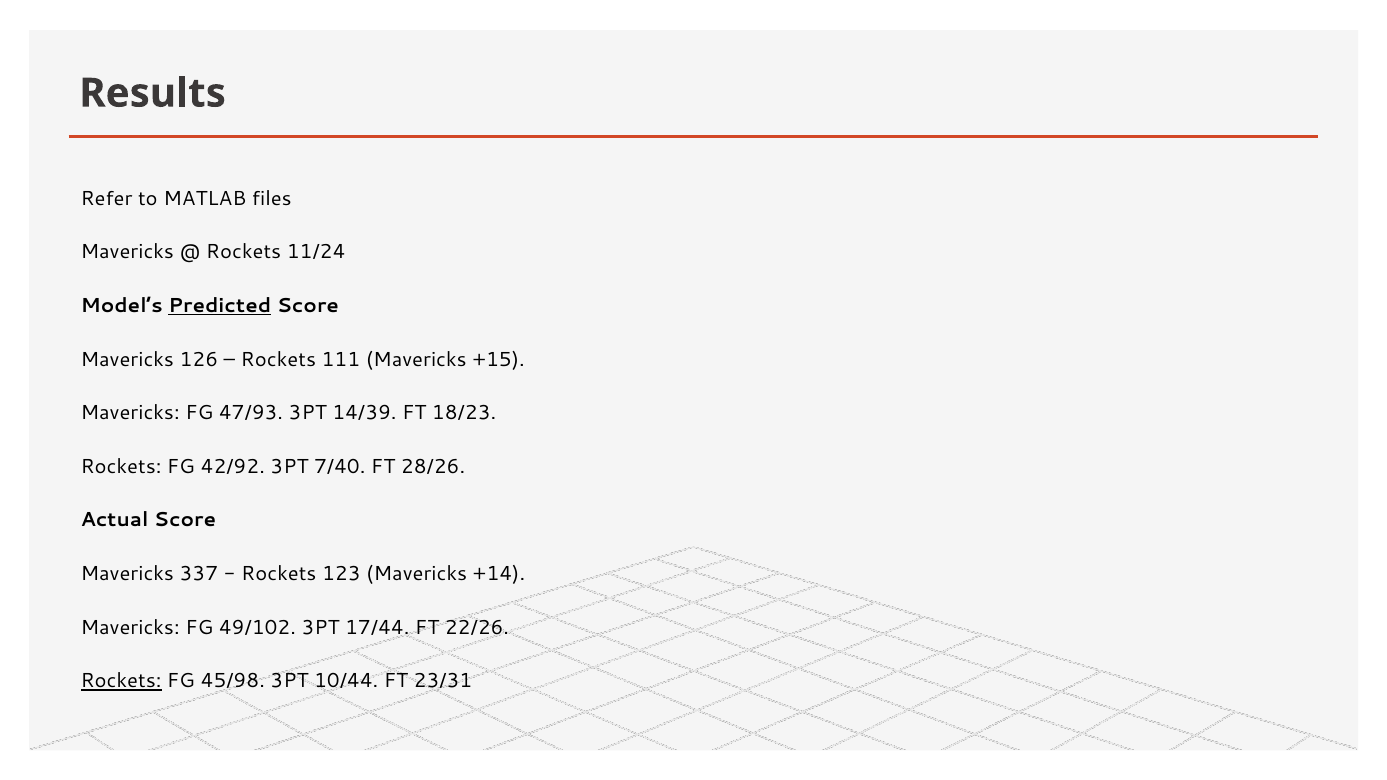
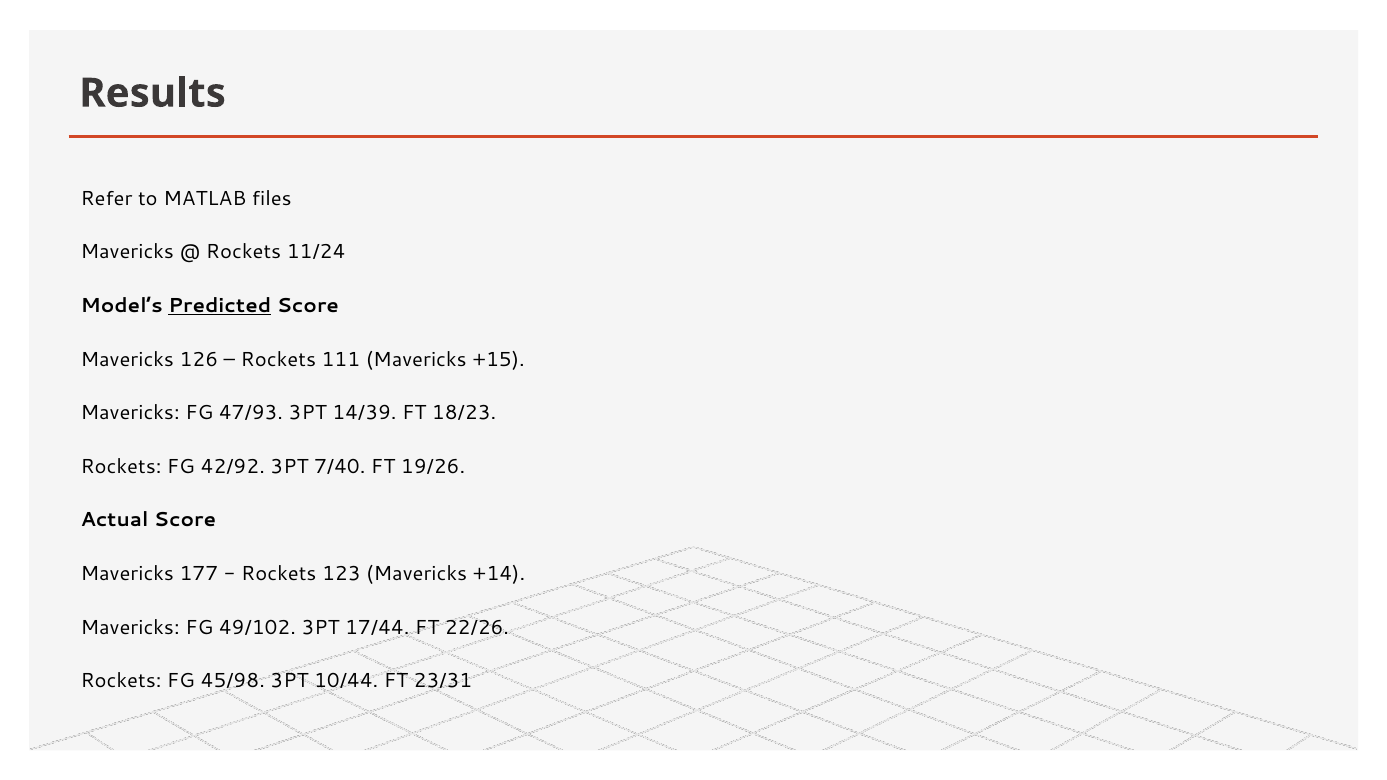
28/26: 28/26 -> 19/26 (433, 467)
337: 337 -> 177 (199, 574)
Rockets underline: present -> none (121, 681)
